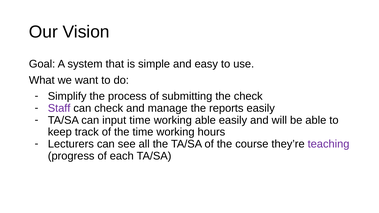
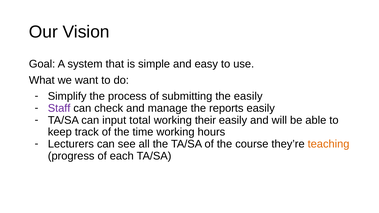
the check: check -> easily (248, 96)
input time: time -> total (140, 120)
working able: able -> their (205, 120)
teaching colour: purple -> orange (329, 144)
